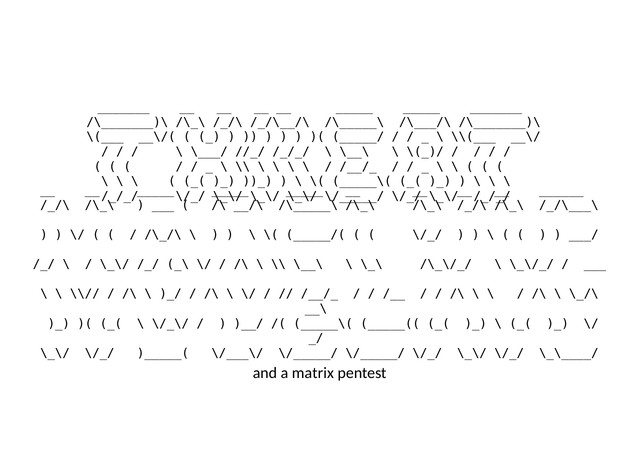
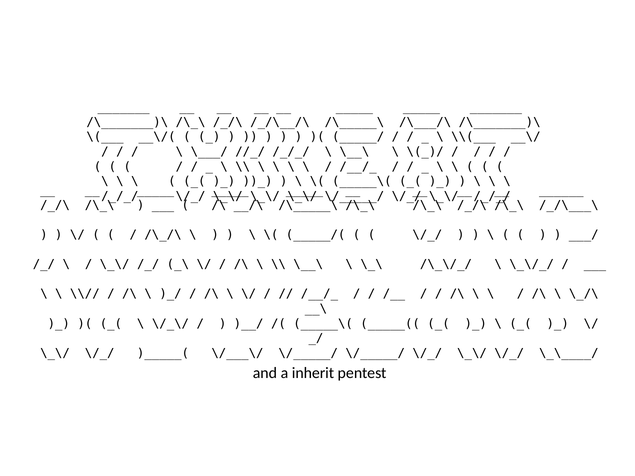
matrix: matrix -> inherit (313, 373)
